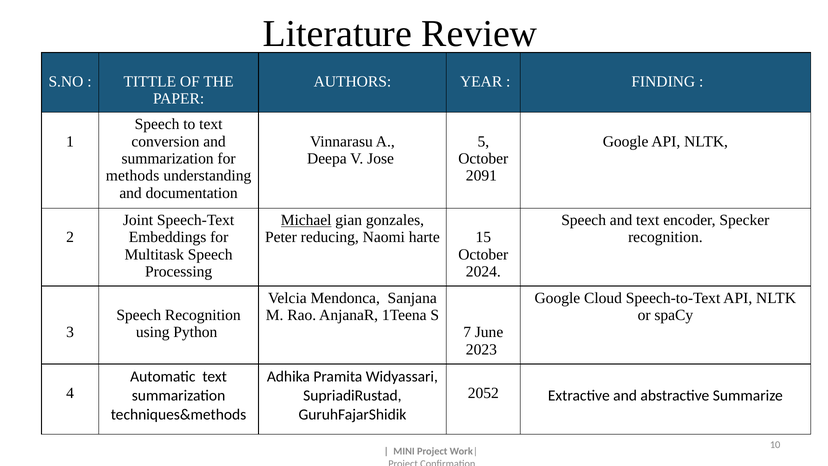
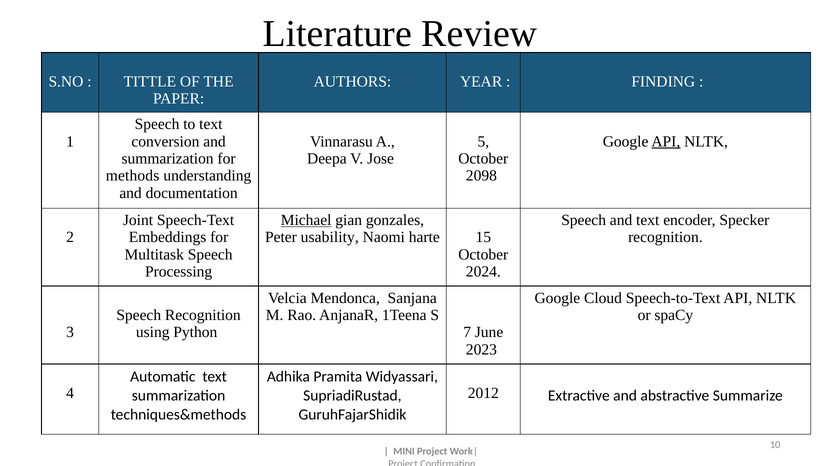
API underline: none -> present (666, 141)
2091: 2091 -> 2098 (481, 176)
reducing: reducing -> usability (330, 237)
2052: 2052 -> 2012 (483, 393)
